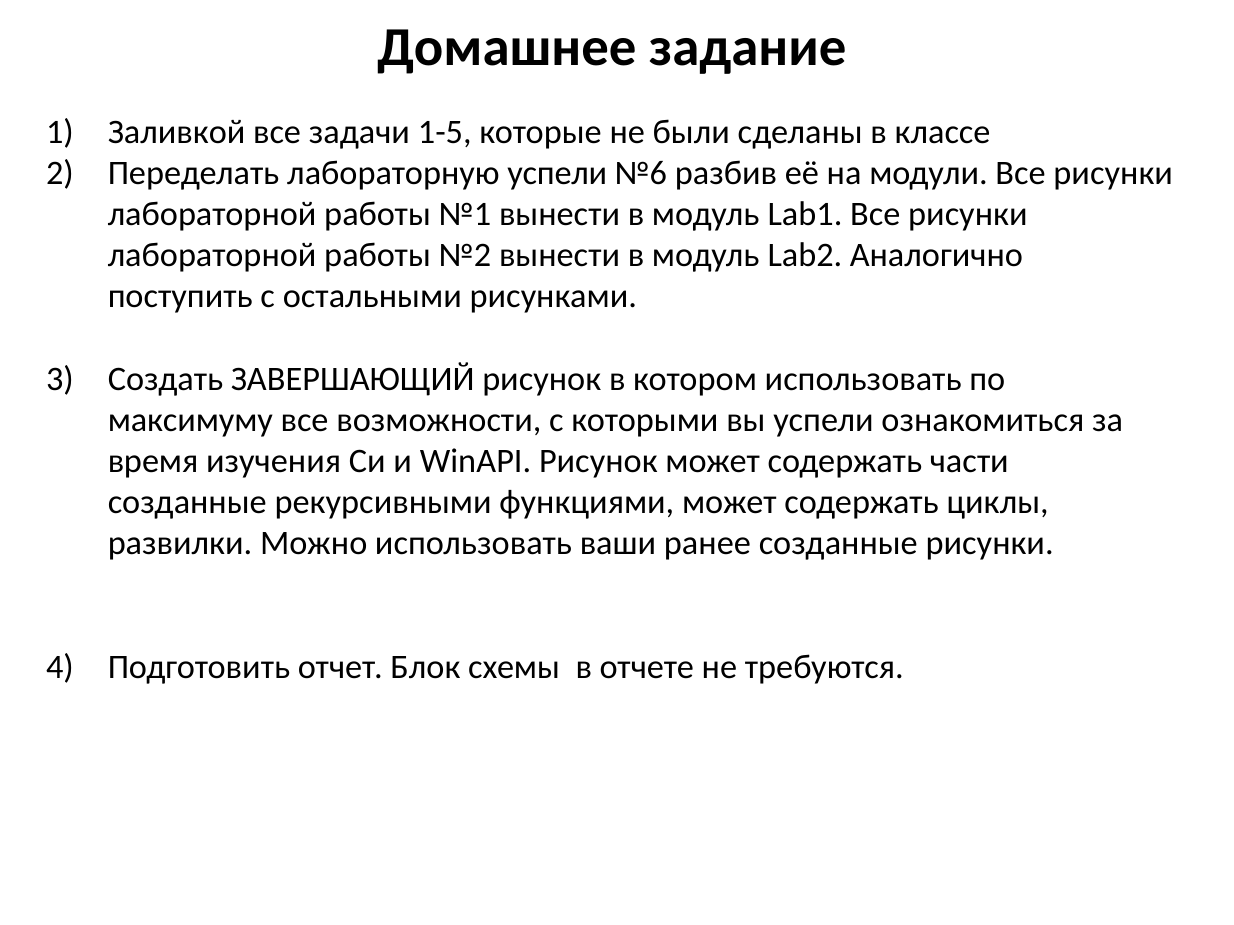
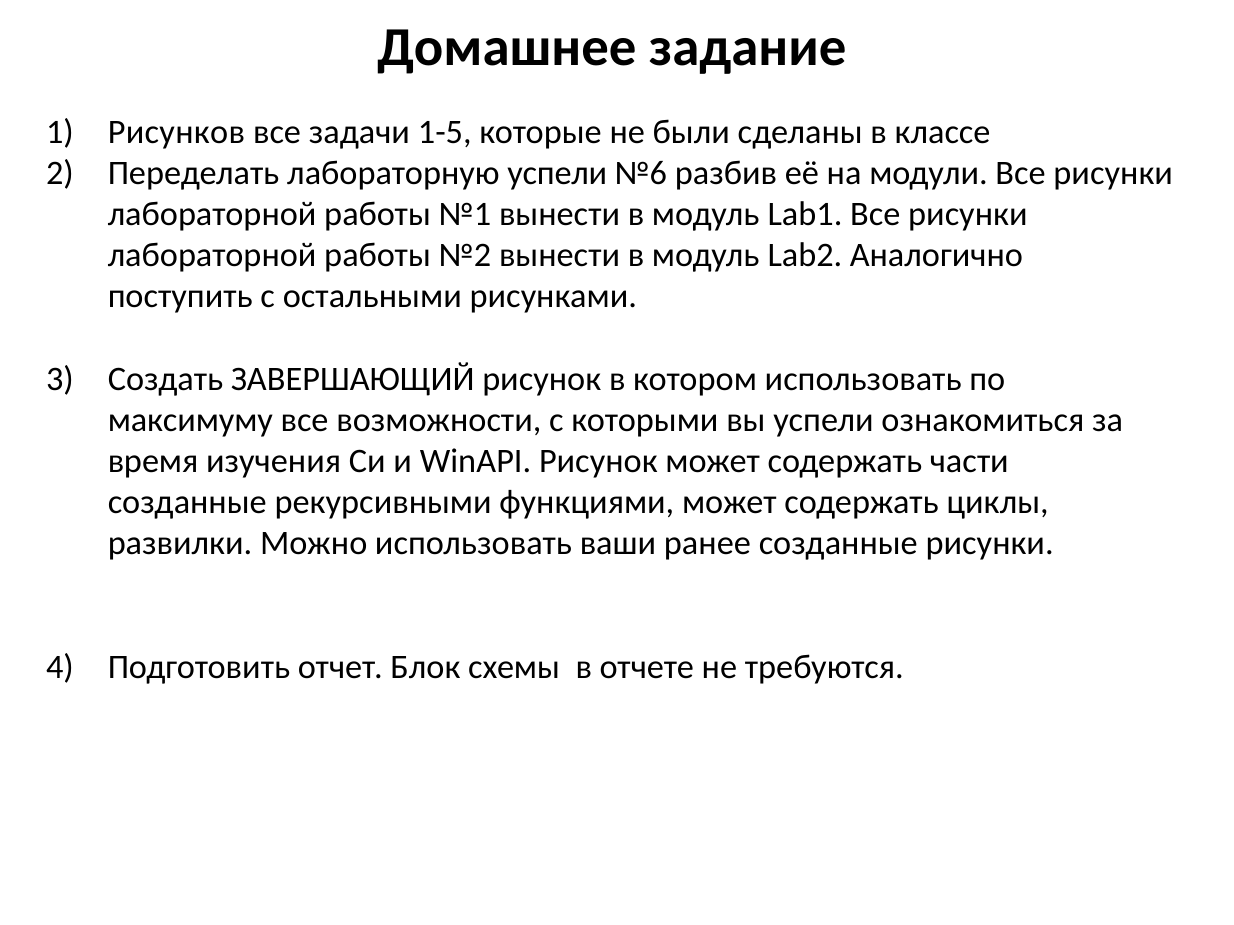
Заливкой: Заливкой -> Рисунков (176, 132)
